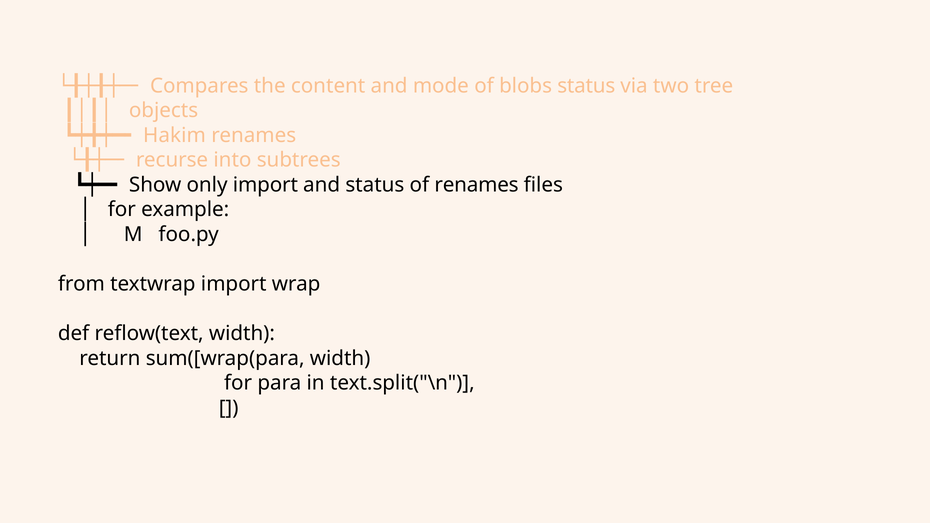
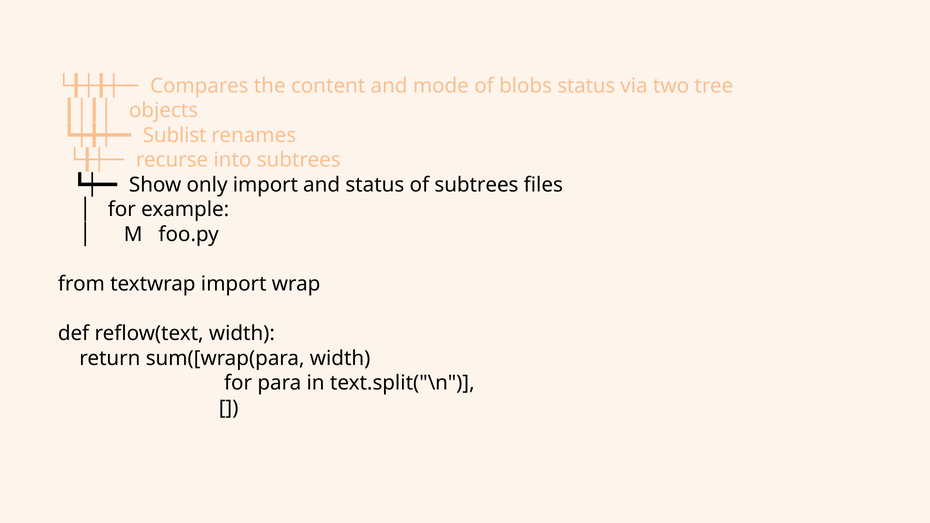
Hakim: Hakim -> Sublist (175, 135)
of renames: renames -> subtrees (476, 185)
